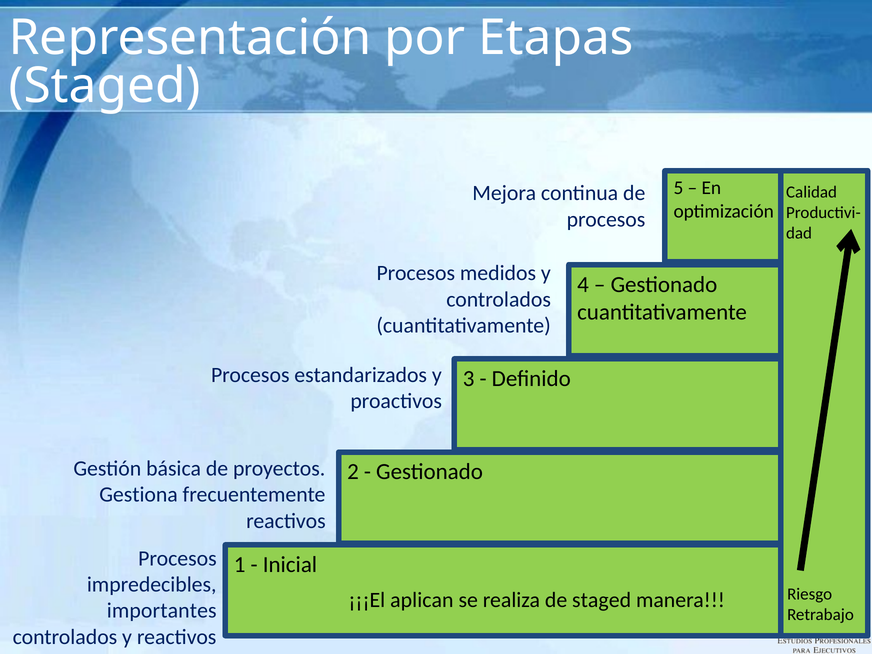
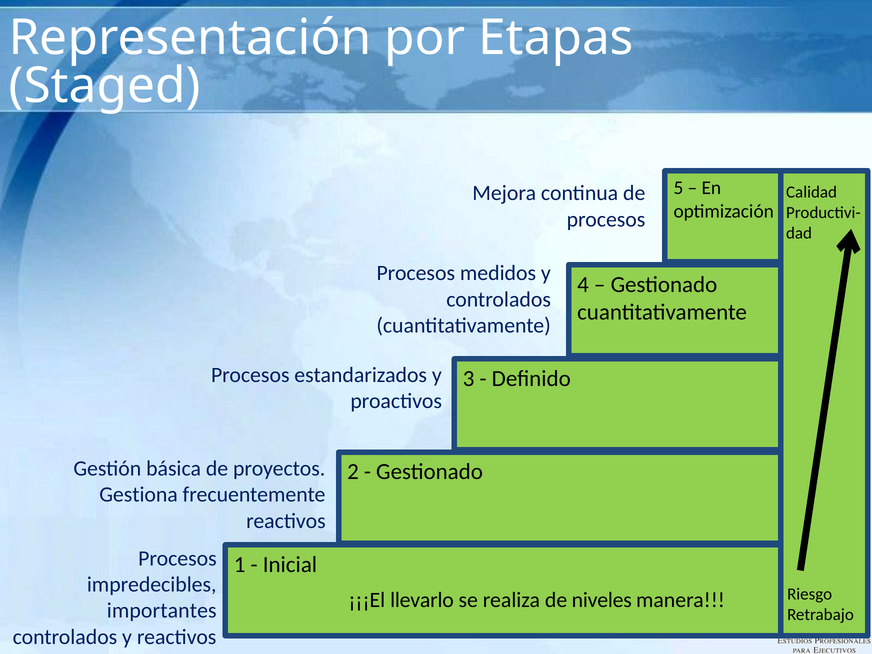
aplican: aplican -> llevarlo (422, 600)
de staged: staged -> niveles (602, 600)
